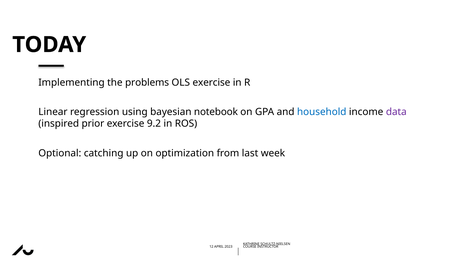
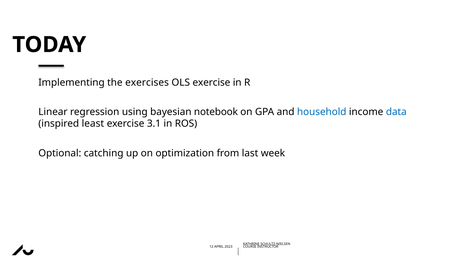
problems: problems -> exercises (147, 83)
data colour: purple -> blue (396, 112)
prior: prior -> least (93, 124)
9.2: 9.2 -> 3.1 (154, 124)
